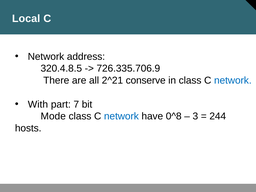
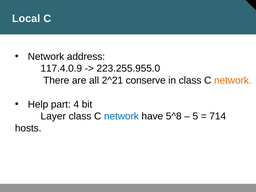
320.4.8.5: 320.4.8.5 -> 117.4.0.9 (61, 68)
726.335.706.9: 726.335.706.9 -> 223.255.955.0 (128, 68)
network colour: blue -> orange (233, 80)
With: With -> Help (38, 104)
7: 7 -> 4 (76, 104)
Mode: Mode -> Layer (53, 116)
0^8: 0^8 -> 5^8 (174, 116)
3: 3 -> 5 (195, 116)
244: 244 -> 714 (218, 116)
